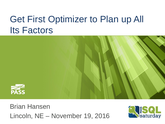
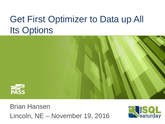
Plan: Plan -> Data (109, 19)
Factors: Factors -> Options (38, 30)
